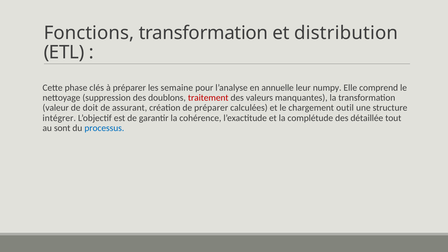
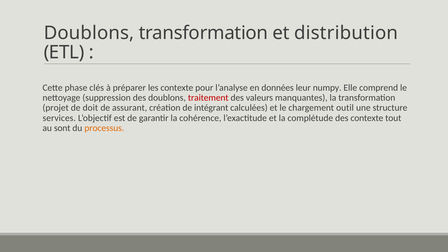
Fonctions: Fonctions -> Doublons (89, 33)
les semaine: semaine -> contexte (177, 88)
annuelle: annuelle -> données (278, 88)
valeur: valeur -> projet (56, 108)
de préparer: préparer -> intégrant (211, 108)
intégrer: intégrer -> services (59, 118)
des détaillée: détaillée -> contexte (367, 118)
processus colour: blue -> orange (104, 128)
